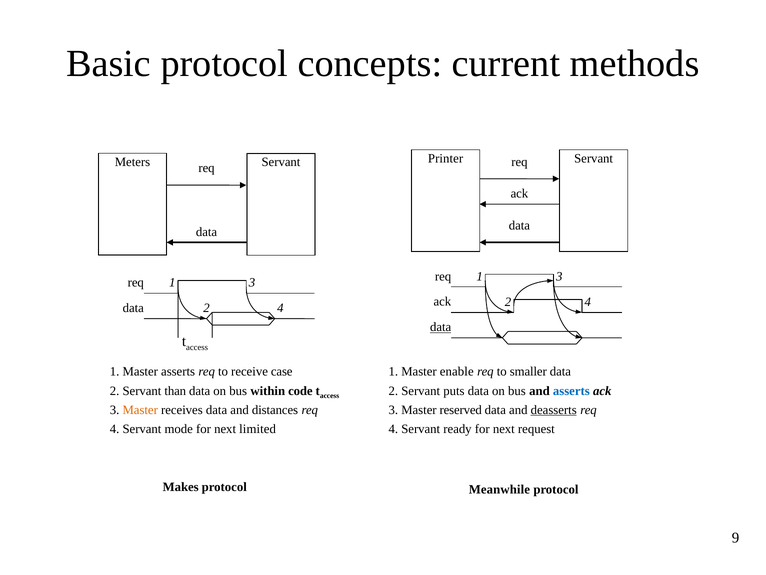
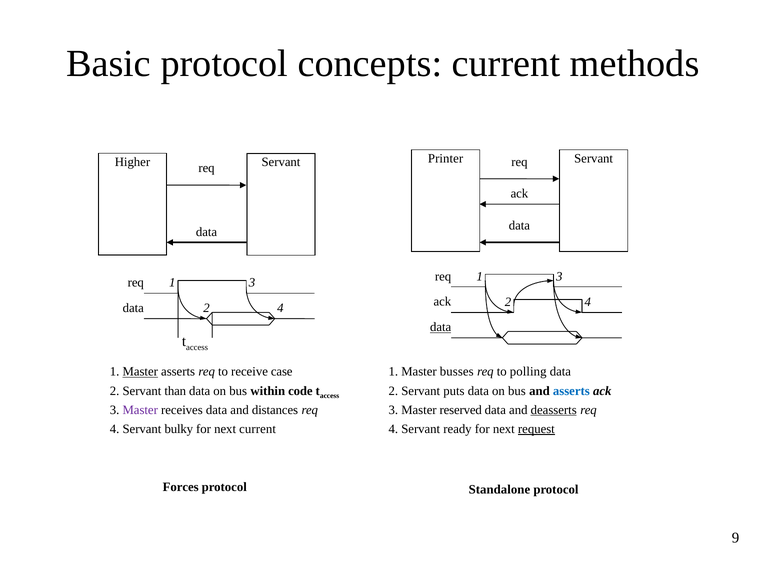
Meters: Meters -> Higher (132, 162)
Master underline: none -> present (140, 371)
enable: enable -> busses (457, 371)
smaller: smaller -> polling (528, 371)
Master colour: orange -> purple (140, 409)
mode: mode -> bulky (179, 429)
next limited: limited -> current (258, 429)
request underline: none -> present (536, 429)
Makes: Makes -> Forces (181, 487)
Meanwhile: Meanwhile -> Standalone (499, 489)
